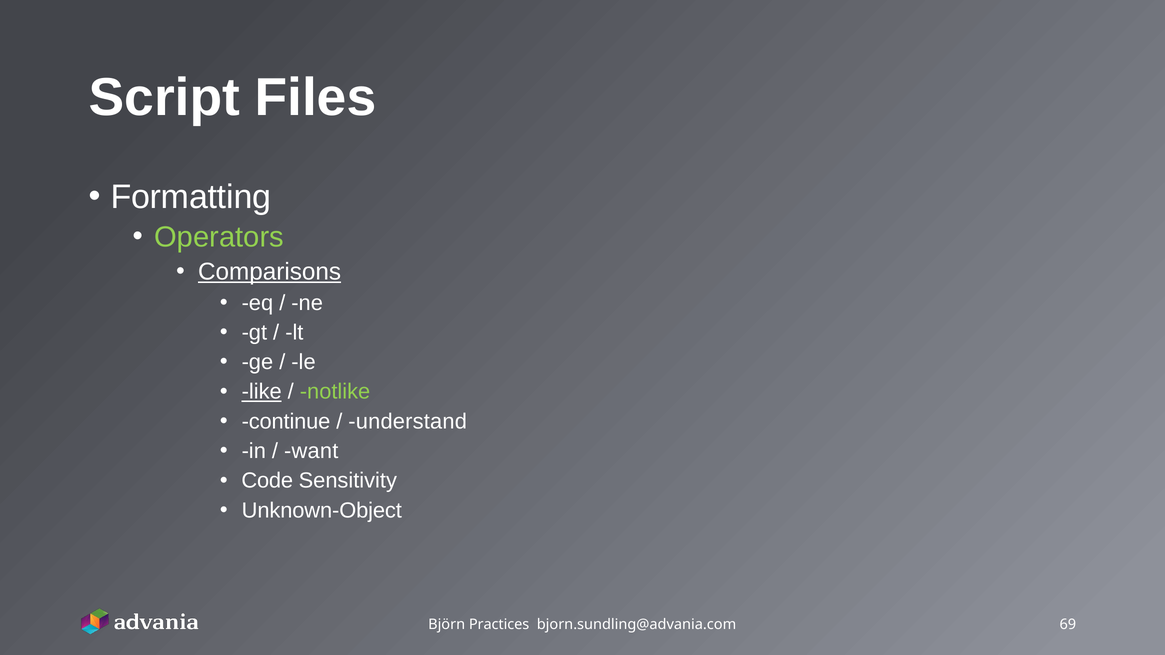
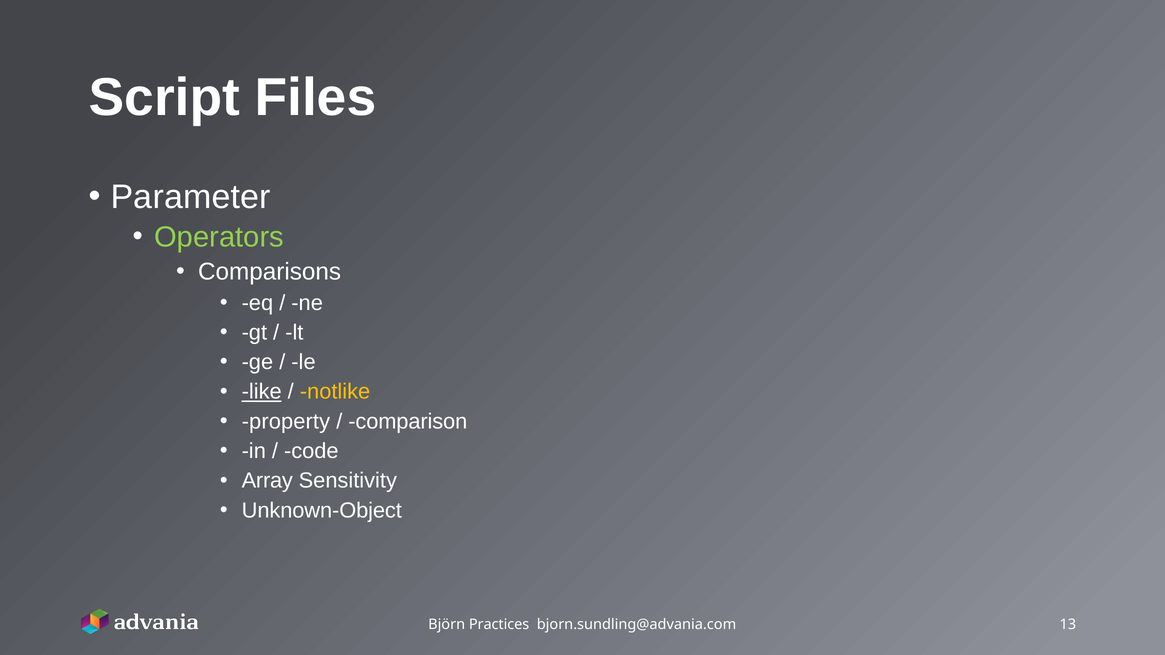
Formatting: Formatting -> Parameter (191, 197)
Comparisons underline: present -> none (270, 272)
notlike colour: light green -> yellow (335, 392)
continue: continue -> property (286, 422)
understand: understand -> comparison (408, 422)
want: want -> code (311, 451)
Code: Code -> Array (267, 481)
69: 69 -> 13 (1068, 625)
